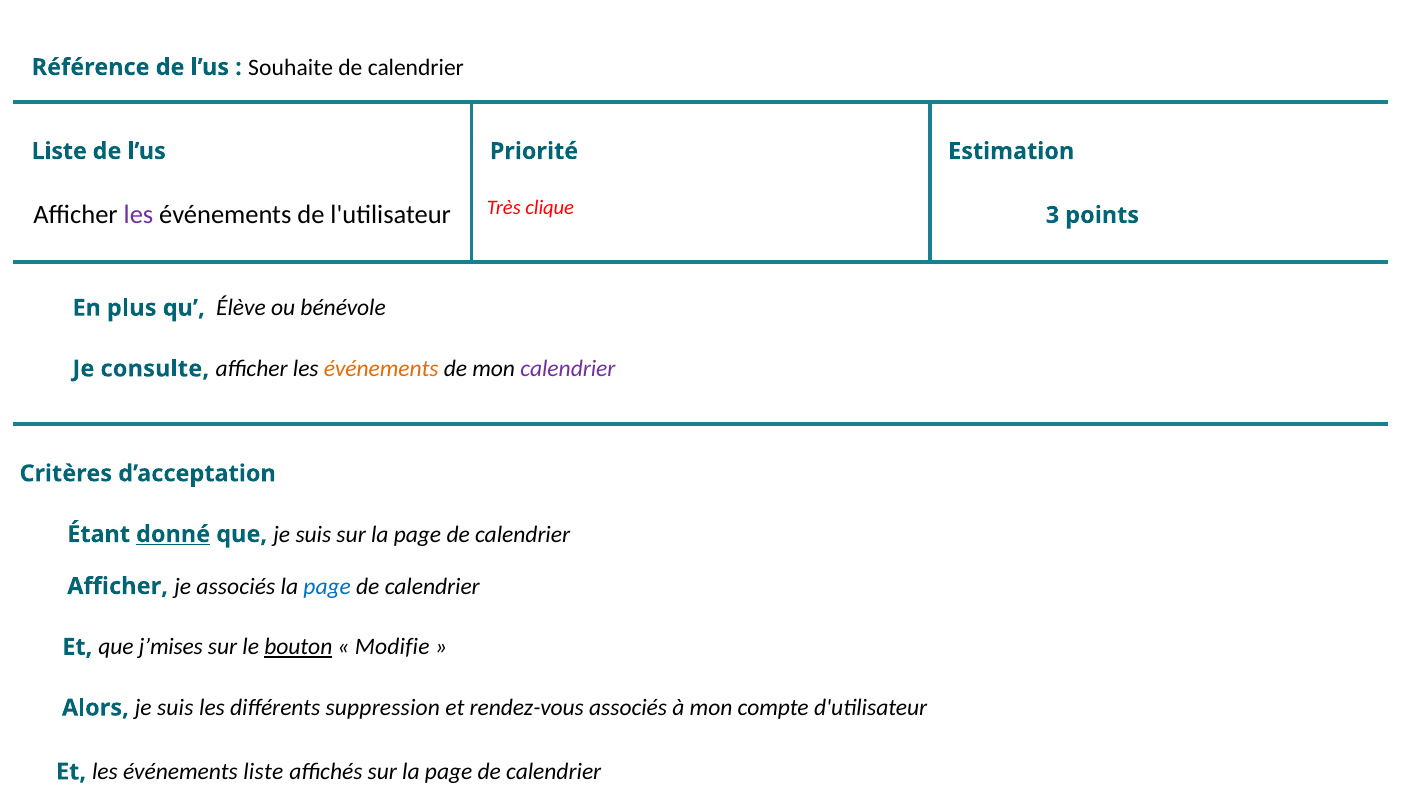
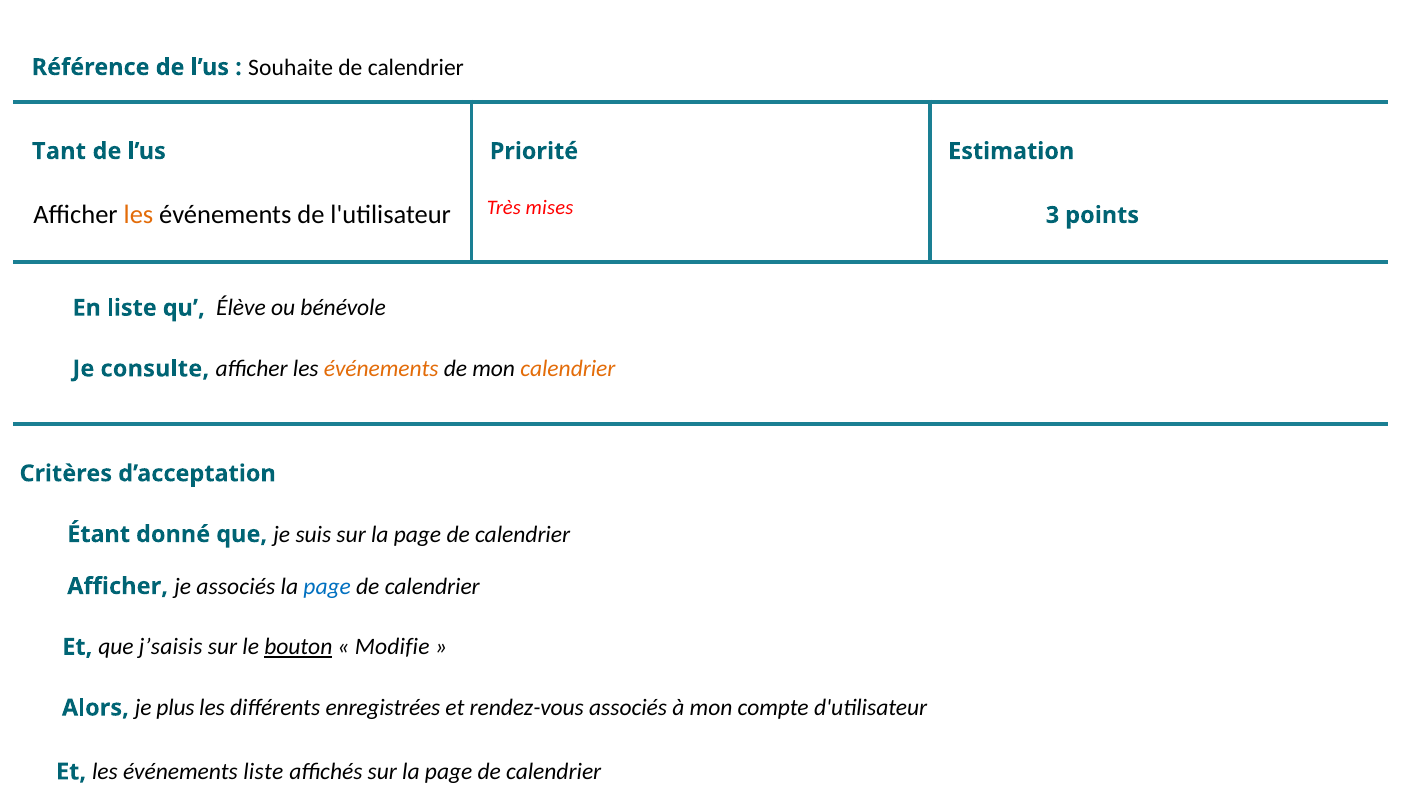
Liste: Liste -> Tant (59, 151)
clique: clique -> mises (550, 208)
les colour: purple -> orange (139, 214)
En plus: plus -> liste (132, 308)
calendrier colour: purple -> orange (568, 369)
donné underline: present -> none (173, 535)
j’mises: j’mises -> j’saisis (171, 647)
Alors je suis: suis -> plus (176, 708)
suppression: suppression -> enregistrées (383, 708)
